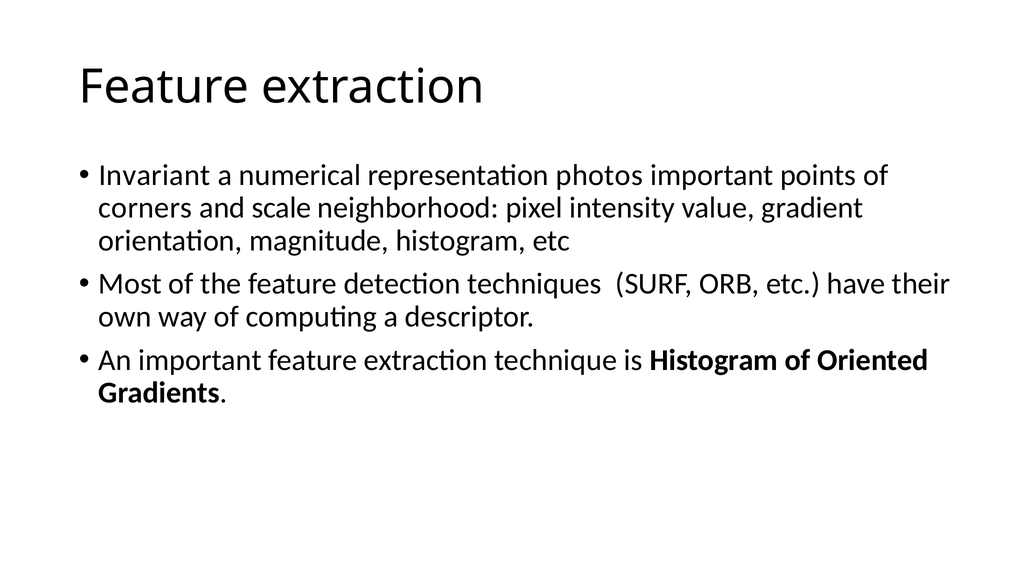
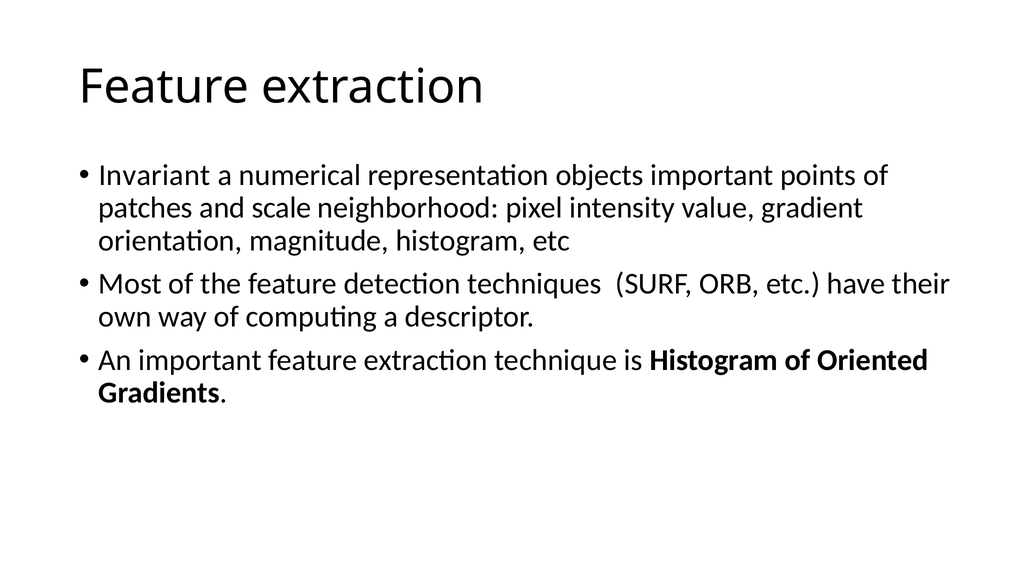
photos: photos -> objects (600, 175)
corners: corners -> patches (146, 208)
